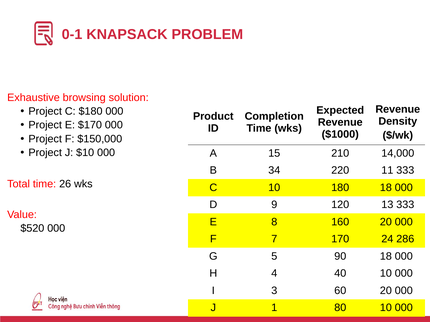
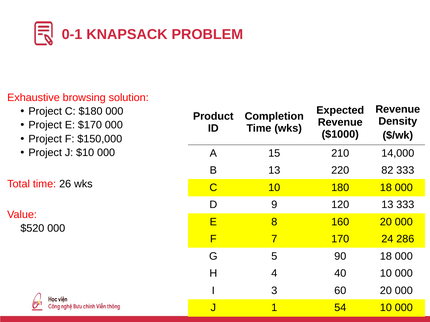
B 34: 34 -> 13 (274, 171)
11: 11 -> 82 (387, 171)
80: 80 -> 54 (340, 308)
